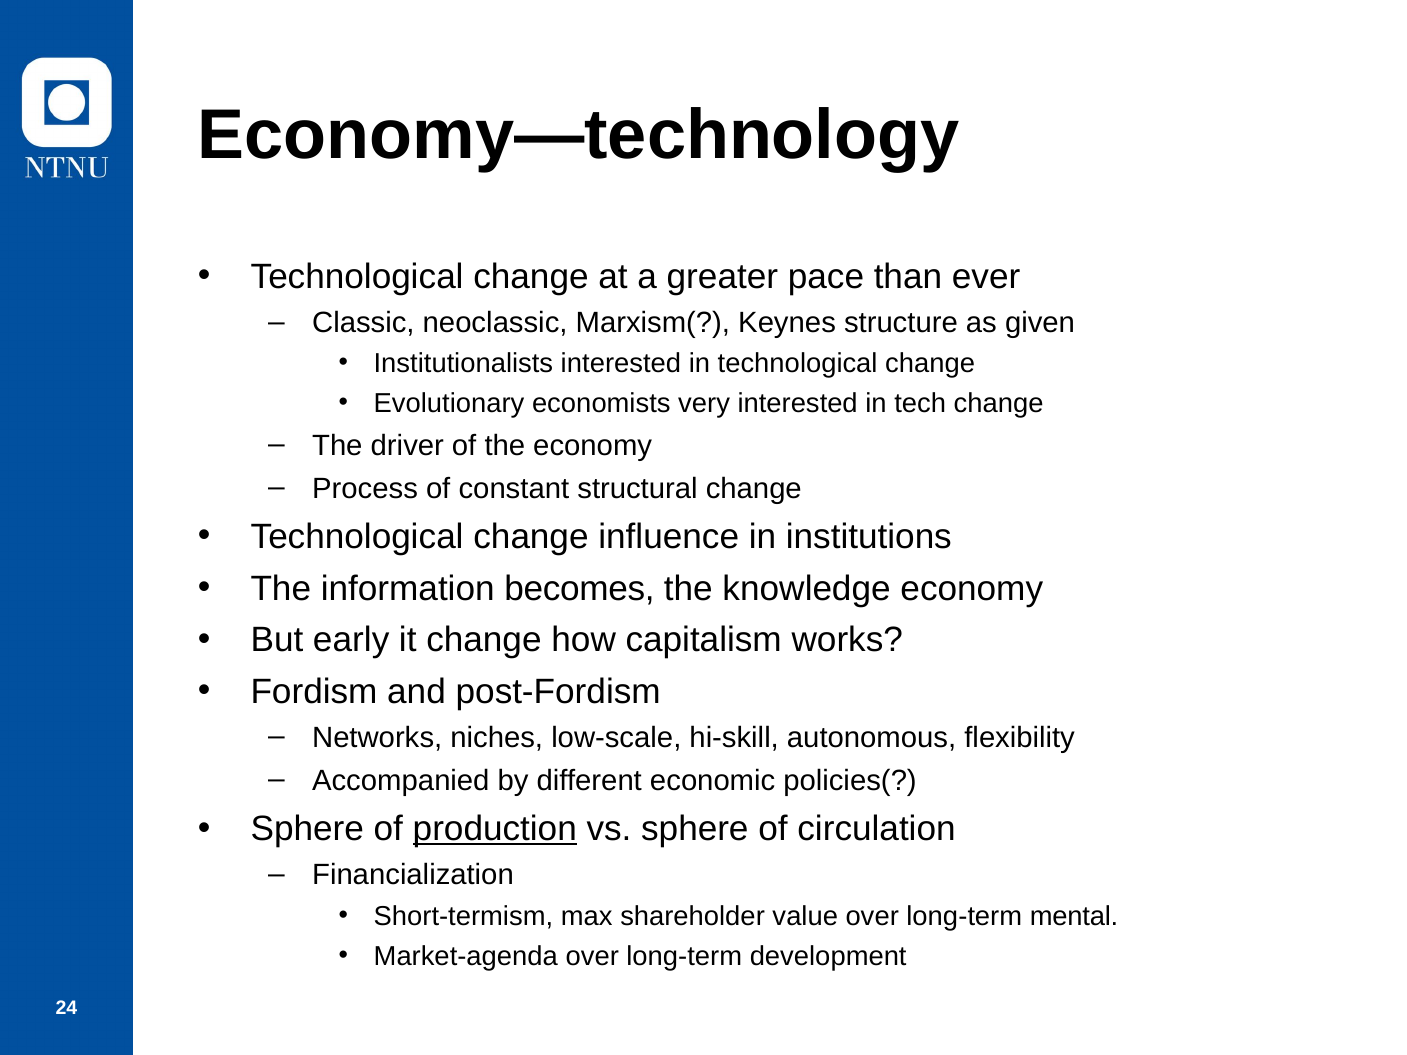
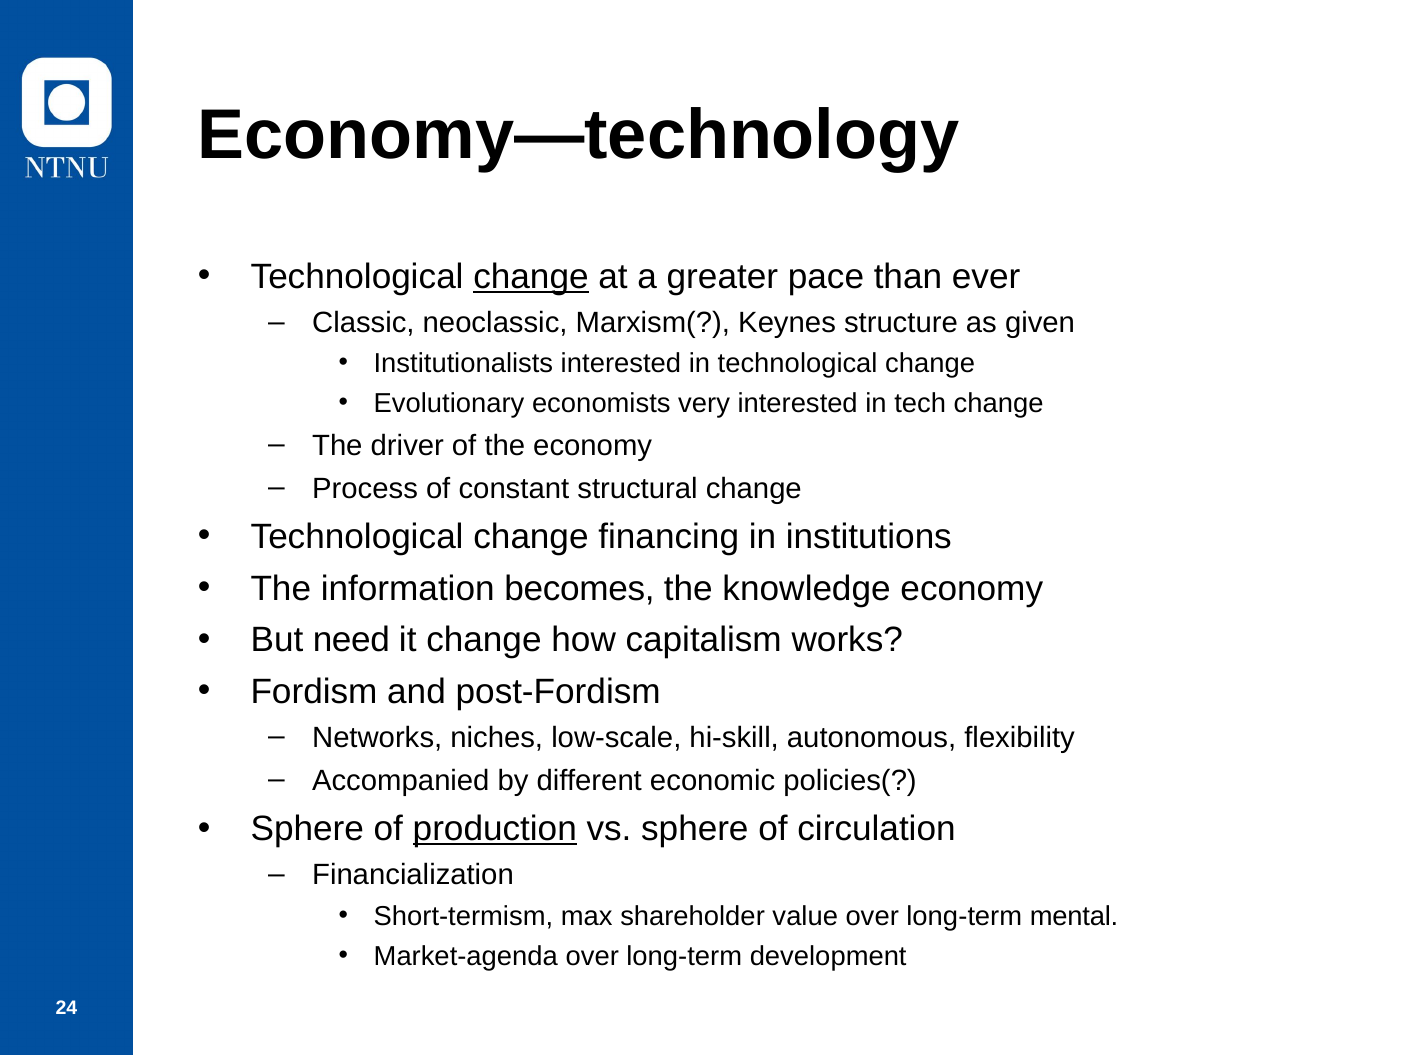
change underline: none -> present (531, 277)
influence: influence -> financing (669, 537)
early: early -> need (351, 640)
